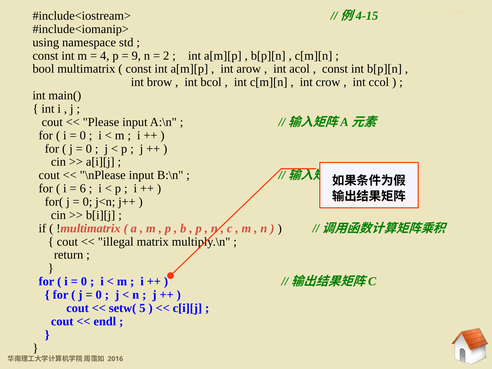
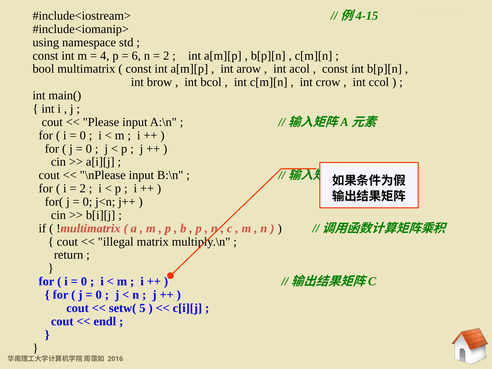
9: 9 -> 6 (136, 56)
6: 6 -> 2 (83, 188)
